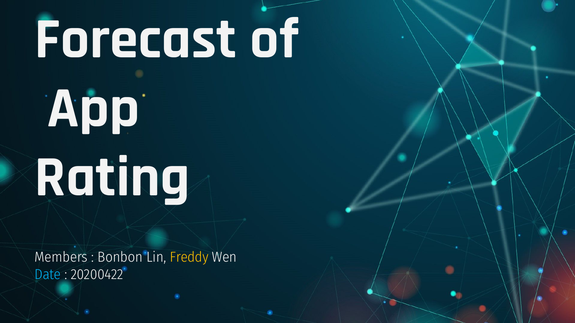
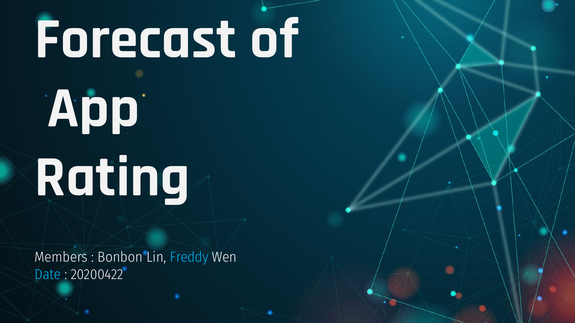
Freddy colour: yellow -> light blue (189, 258)
